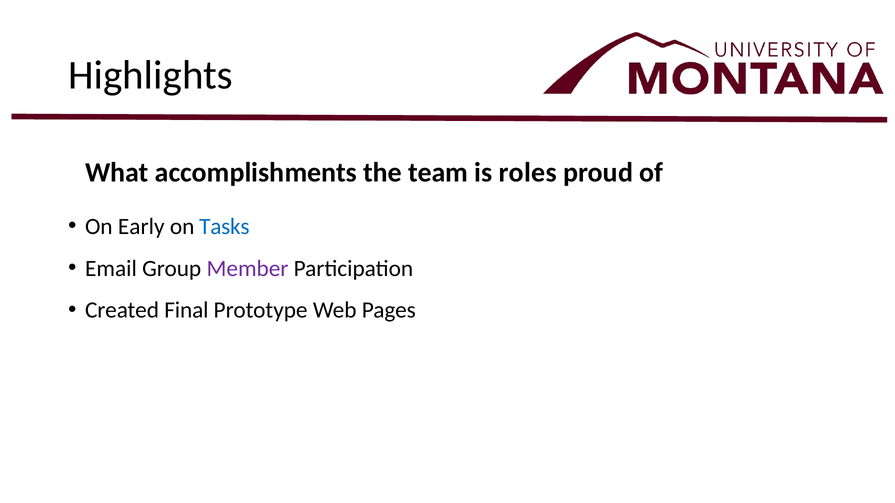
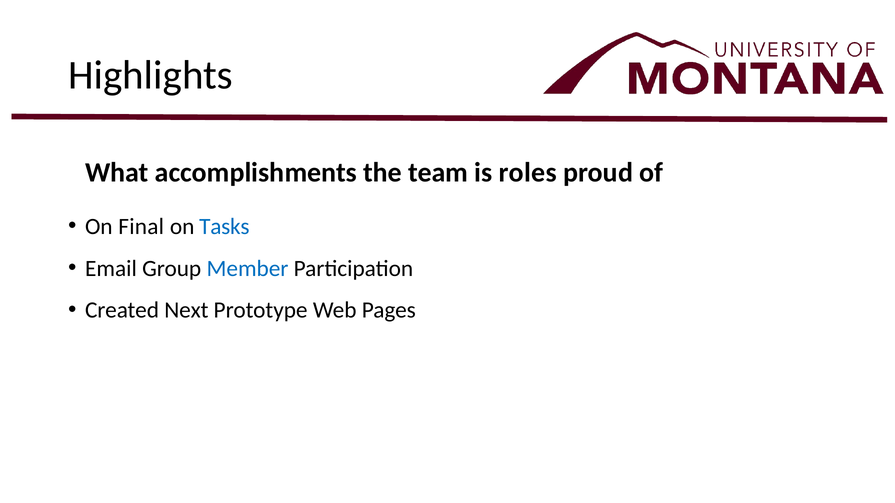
Early: Early -> Final (141, 227)
Member colour: purple -> blue (248, 269)
Final: Final -> Next (186, 311)
